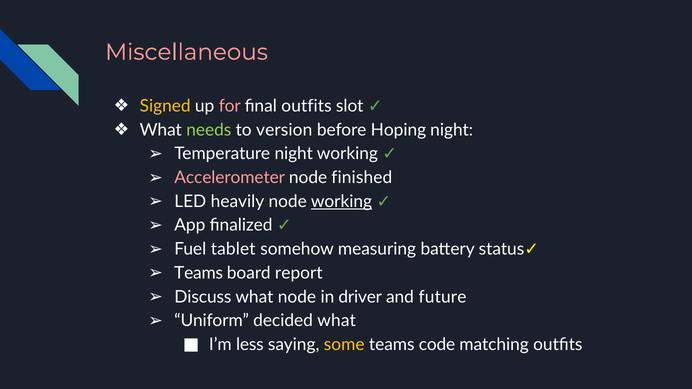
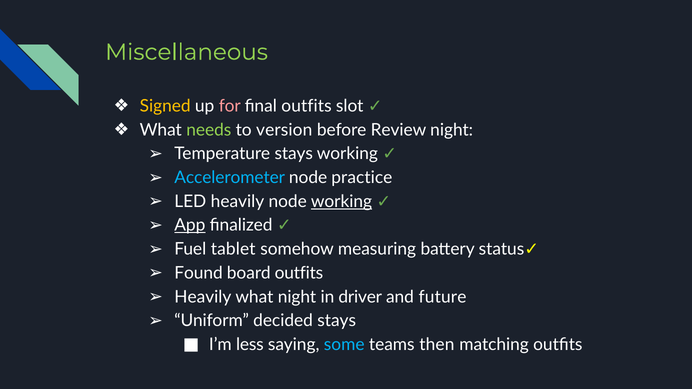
Miscellaneous colour: pink -> light green (187, 52)
Hoping: Hoping -> Review (398, 130)
Temperature night: night -> stays (294, 154)
Accelerometer colour: pink -> light blue (230, 178)
finished: finished -> practice (362, 178)
App underline: none -> present (190, 225)
Teams: Teams -> Found (199, 273)
board report: report -> outfits (299, 273)
Discuss: Discuss -> Heavily (203, 297)
what node: node -> night (297, 297)
decided what: what -> stays (337, 321)
some colour: yellow -> light blue (344, 345)
code: code -> then (437, 345)
